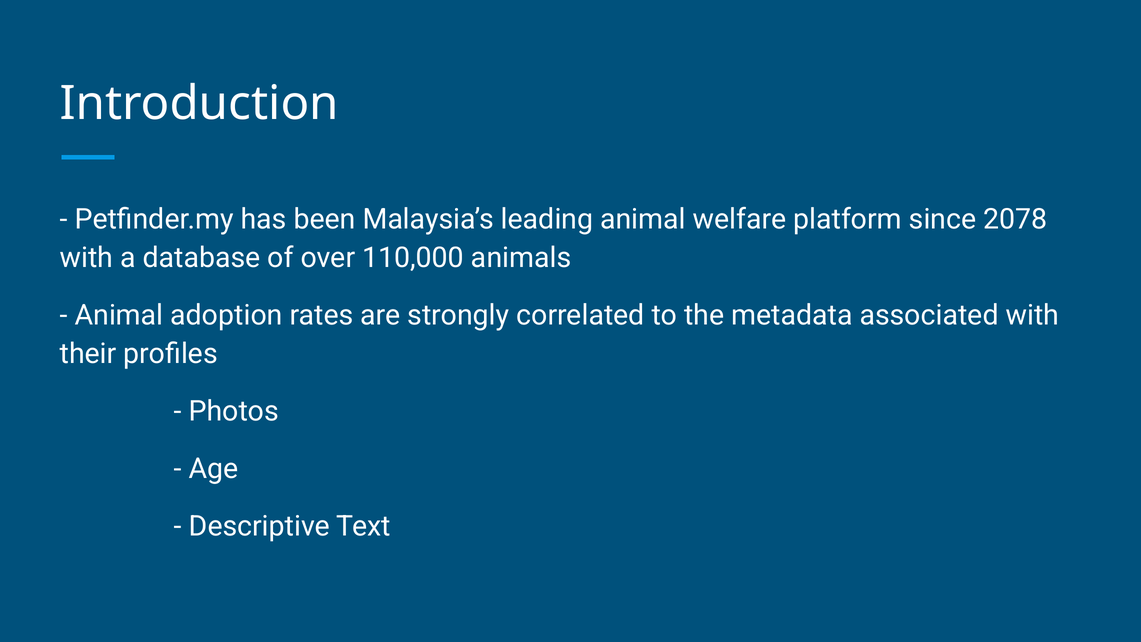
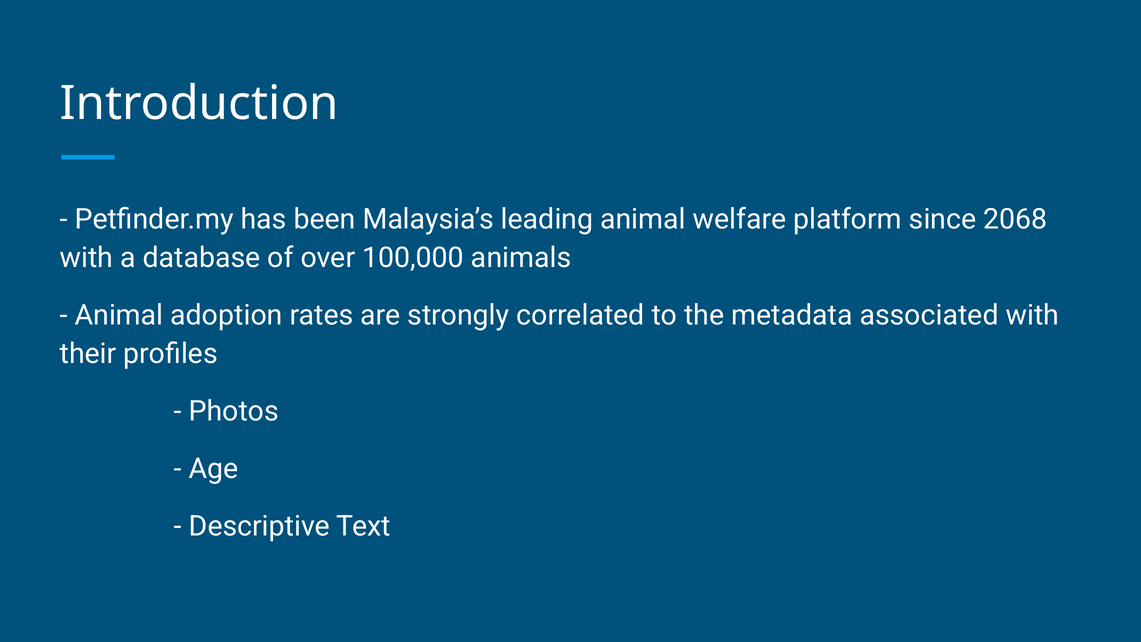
2078: 2078 -> 2068 (1015, 219)
110,000: 110,000 -> 100,000 (413, 258)
